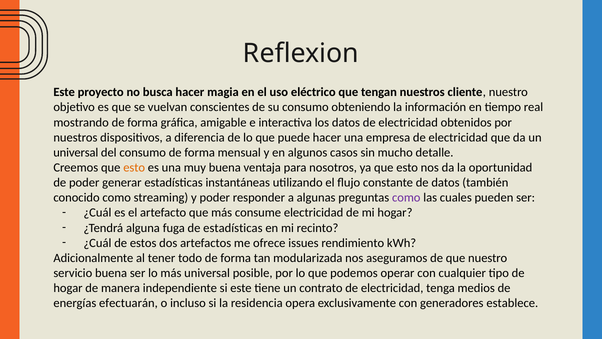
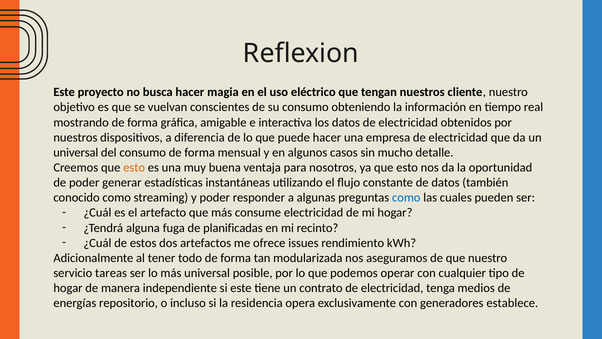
como colour: purple -> blue (406, 198)
de estadísticas: estadísticas -> planificadas (233, 228)
servicio buena: buena -> tareas (111, 273)
efectuarán: efectuarán -> repositorio (128, 303)
